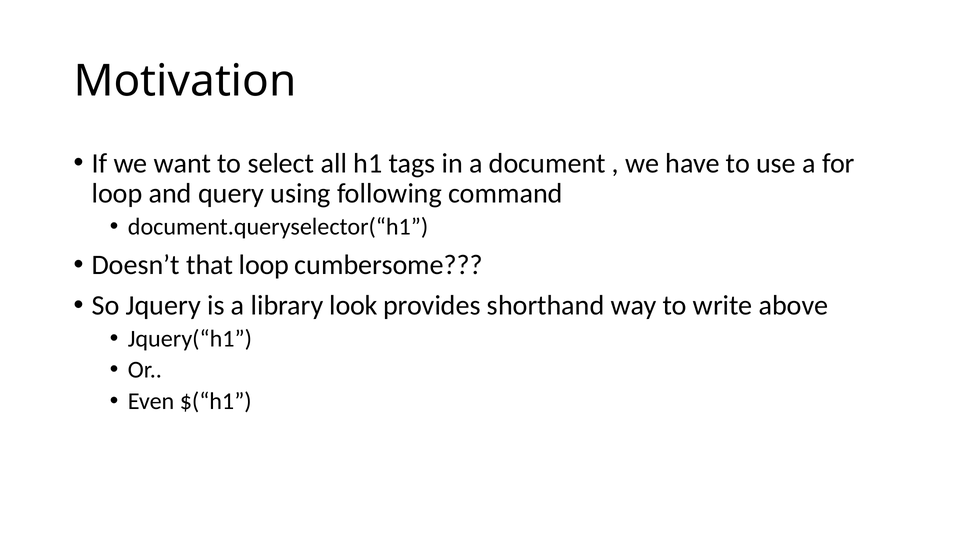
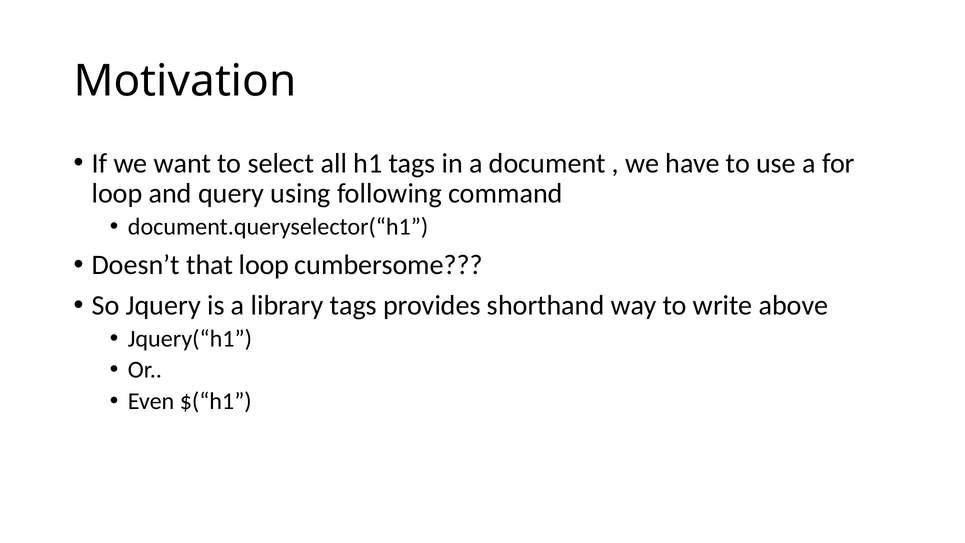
library look: look -> tags (353, 306)
